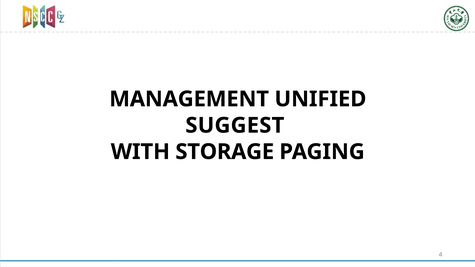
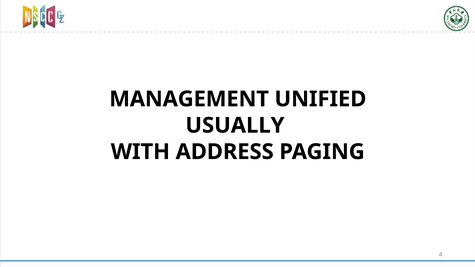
SUGGEST: SUGGEST -> USUALLY (235, 125)
STORAGE: STORAGE -> ADDRESS (225, 152)
